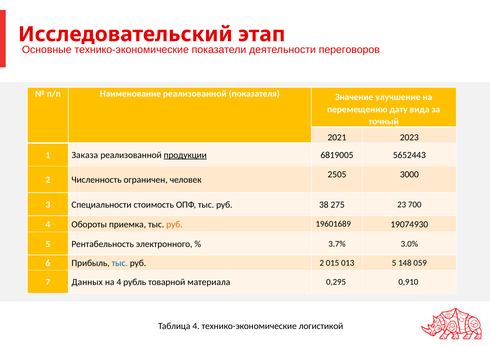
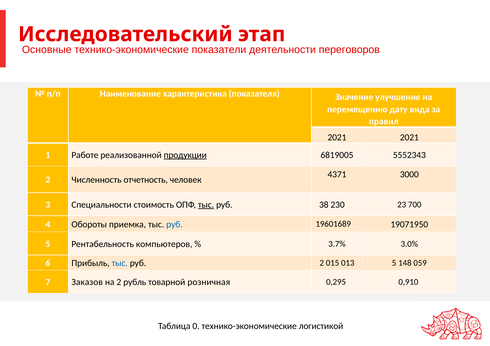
Наименование реализованной: реализованной -> характеристика (195, 94)
точный: точный -> правил (384, 122)
2021 2023: 2023 -> 2021 (409, 138)
Заказа: Заказа -> Работе (85, 155)
5652443: 5652443 -> 5552343 (409, 155)
2505: 2505 -> 4371 (337, 175)
ограничен: ограничен -> отчетность (146, 180)
тыс underline: none -> present (206, 205)
275: 275 -> 230 (338, 205)
руб colour: orange -> blue (174, 225)
19074930: 19074930 -> 19071950 (409, 225)
электронного: электронного -> компьютеров (164, 244)
Данных: Данных -> Заказов (87, 283)
на 4: 4 -> 2 (119, 283)
материала: материала -> розничная (209, 283)
Таблица 4: 4 -> 0 (196, 327)
